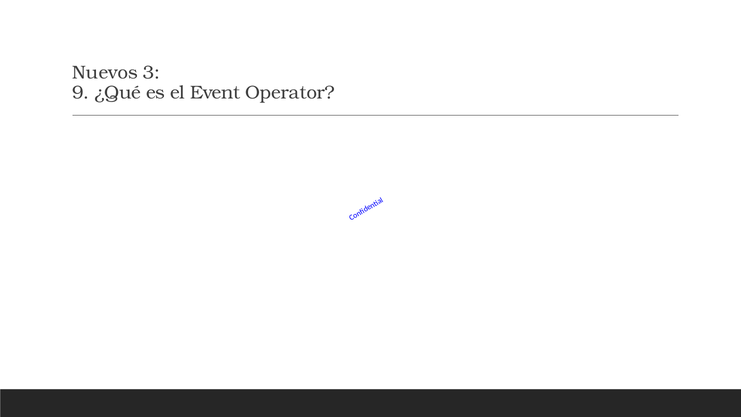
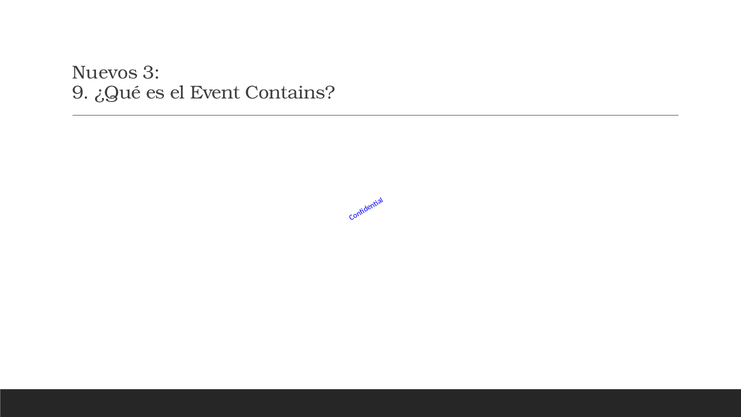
Operator: Operator -> Contains (290, 93)
